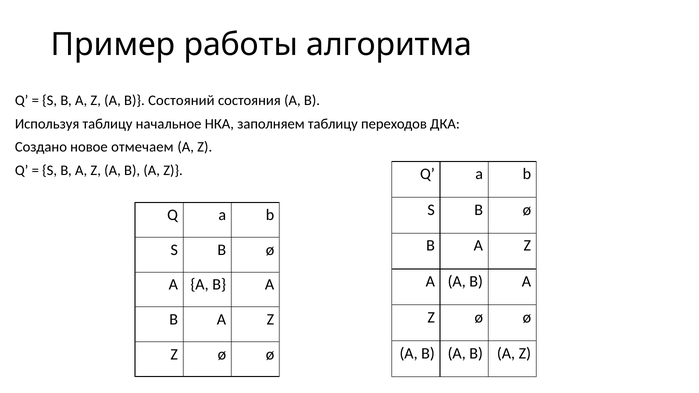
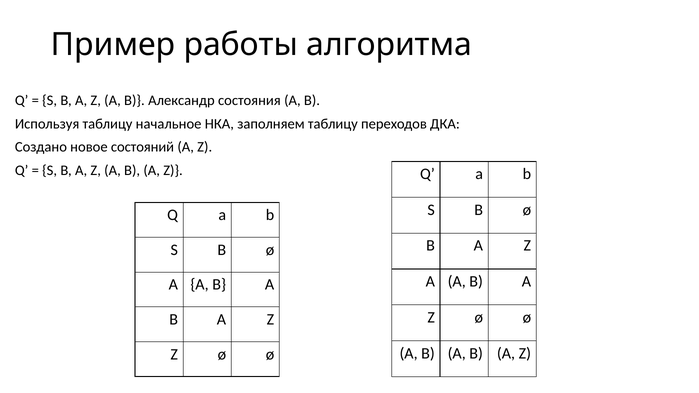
Состояний: Состояний -> Александр (181, 101)
отмечаем: отмечаем -> состояний (143, 147)
